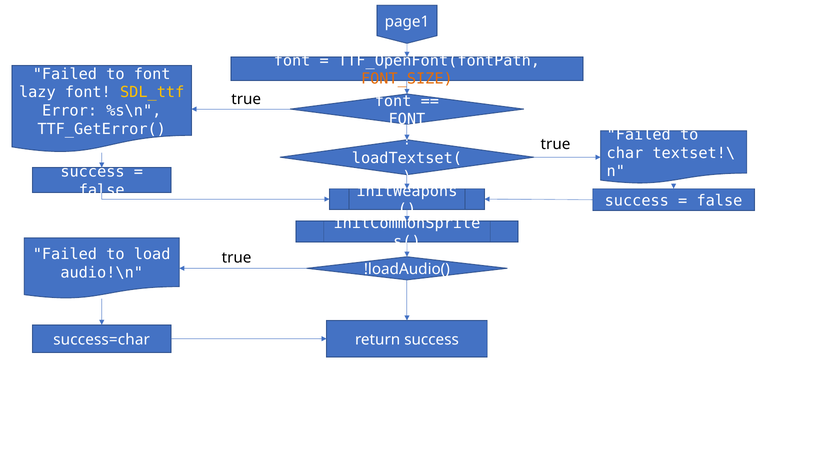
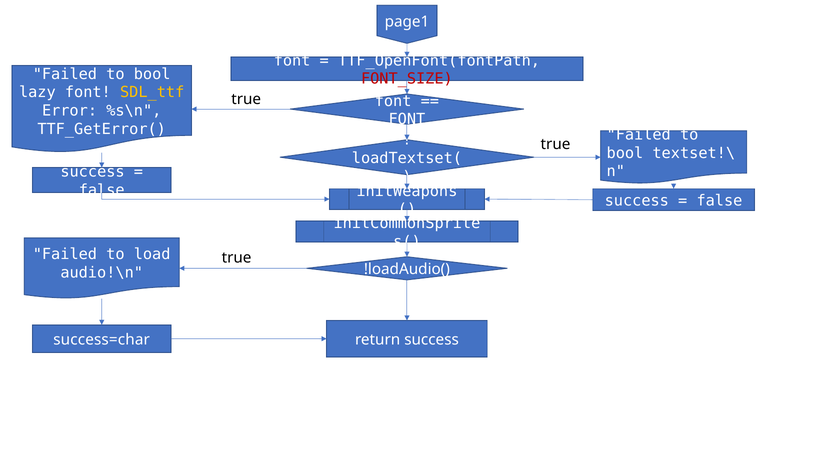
font: font -> bool (152, 74)
FONT_SIZE colour: orange -> red (407, 79)
char: char -> bool (625, 153)
